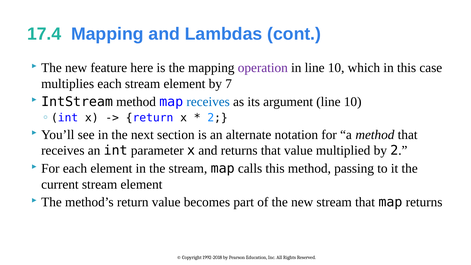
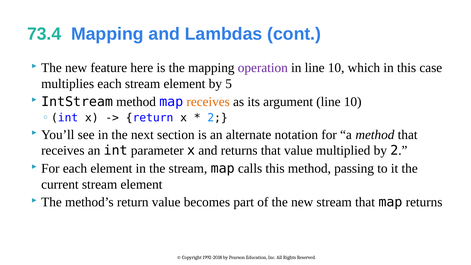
17.4: 17.4 -> 73.4 (44, 34)
7: 7 -> 5 (229, 84)
receives colour: blue -> orange (208, 102)
